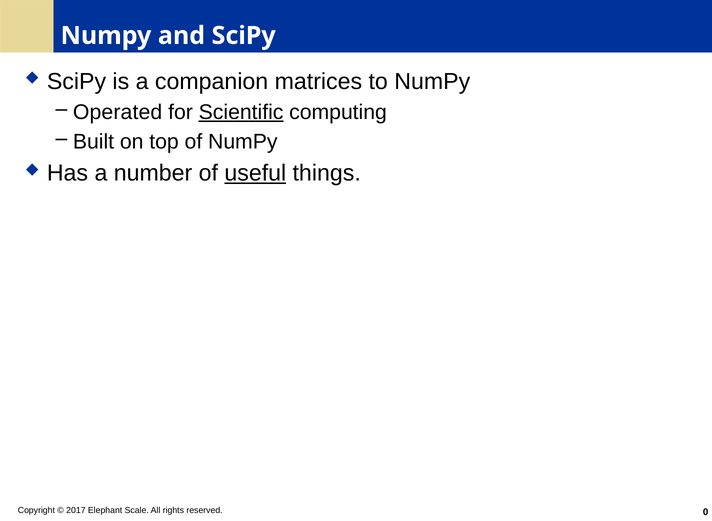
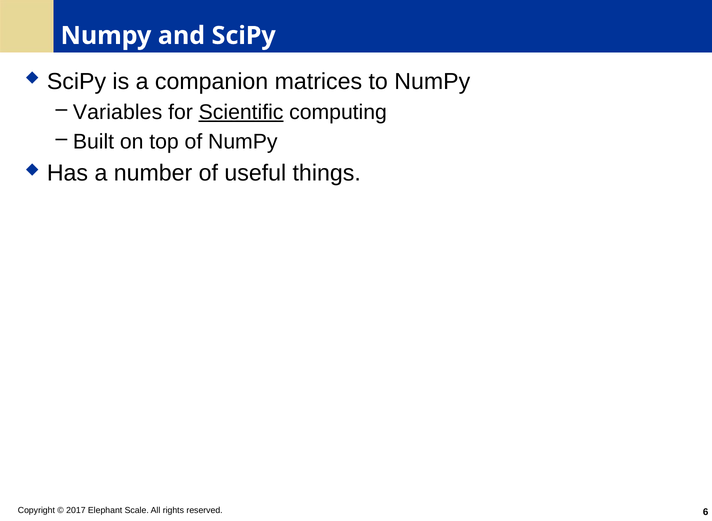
Operated: Operated -> Variables (118, 112)
useful underline: present -> none (255, 173)
0: 0 -> 6 (706, 512)
